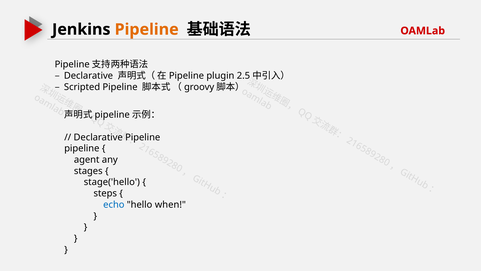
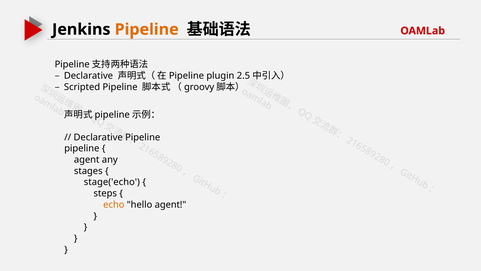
stage('hello: stage('hello -> stage('echo (112, 182)
echo colour: blue -> orange (114, 204)
hello when: when -> agent (170, 204)
